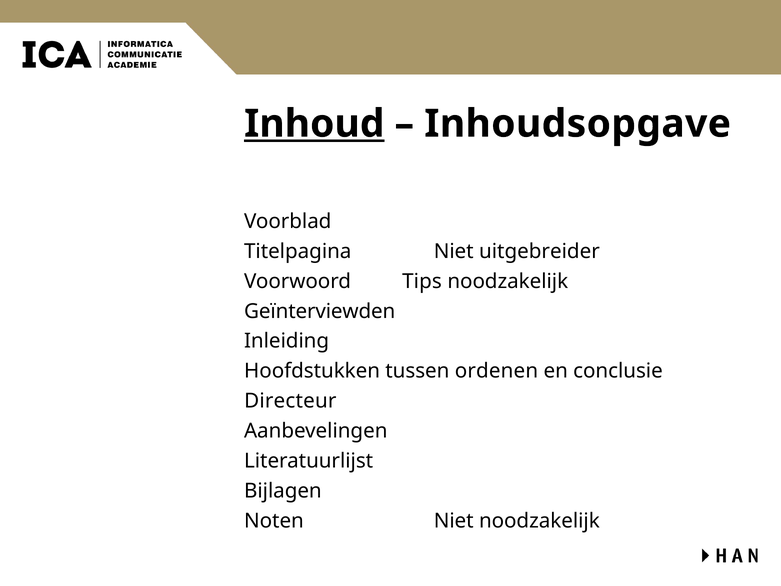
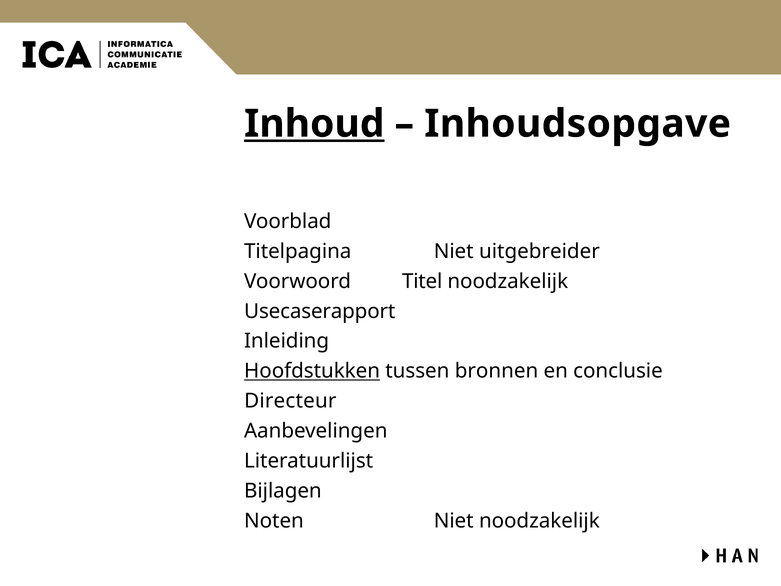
Tips: Tips -> Titel (422, 281)
Geïnterviewden: Geïnterviewden -> Usecaserapport (320, 311)
Hoofdstukken underline: none -> present (312, 371)
ordenen: ordenen -> bronnen (497, 371)
